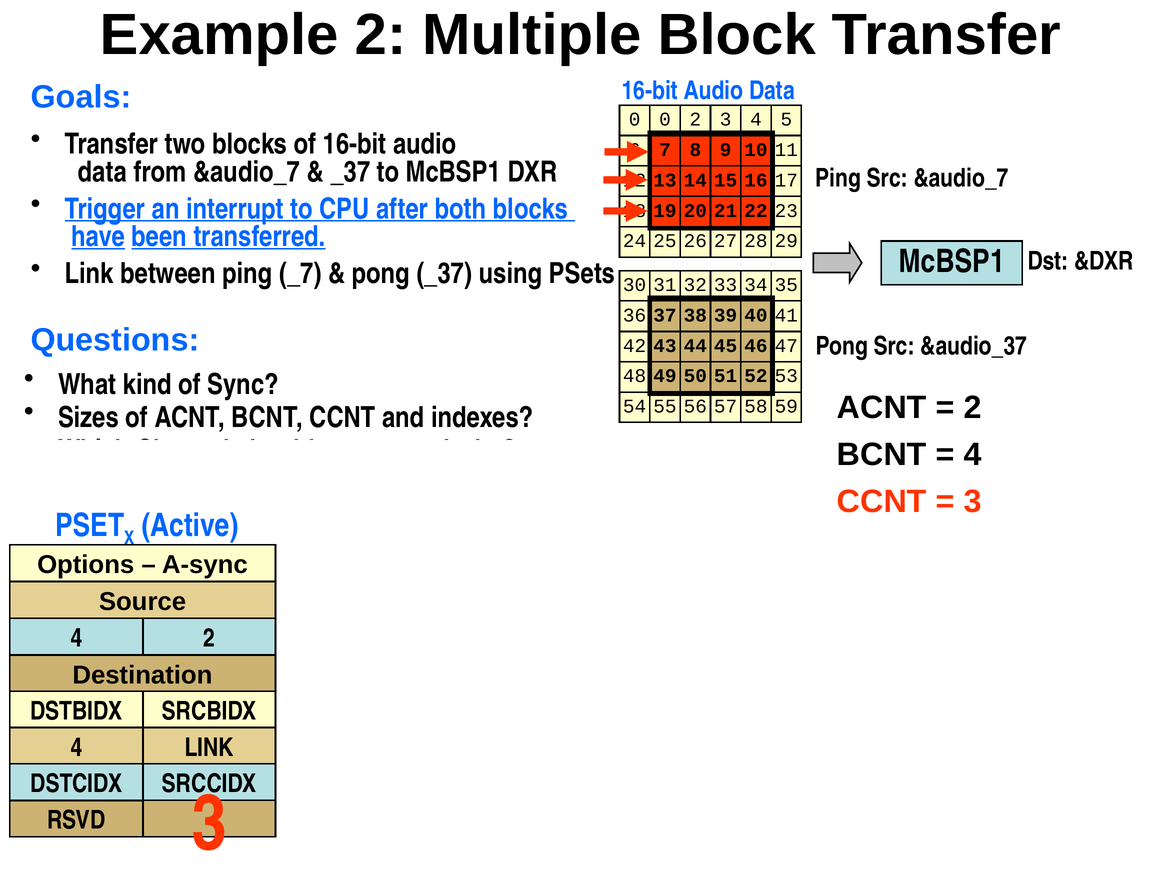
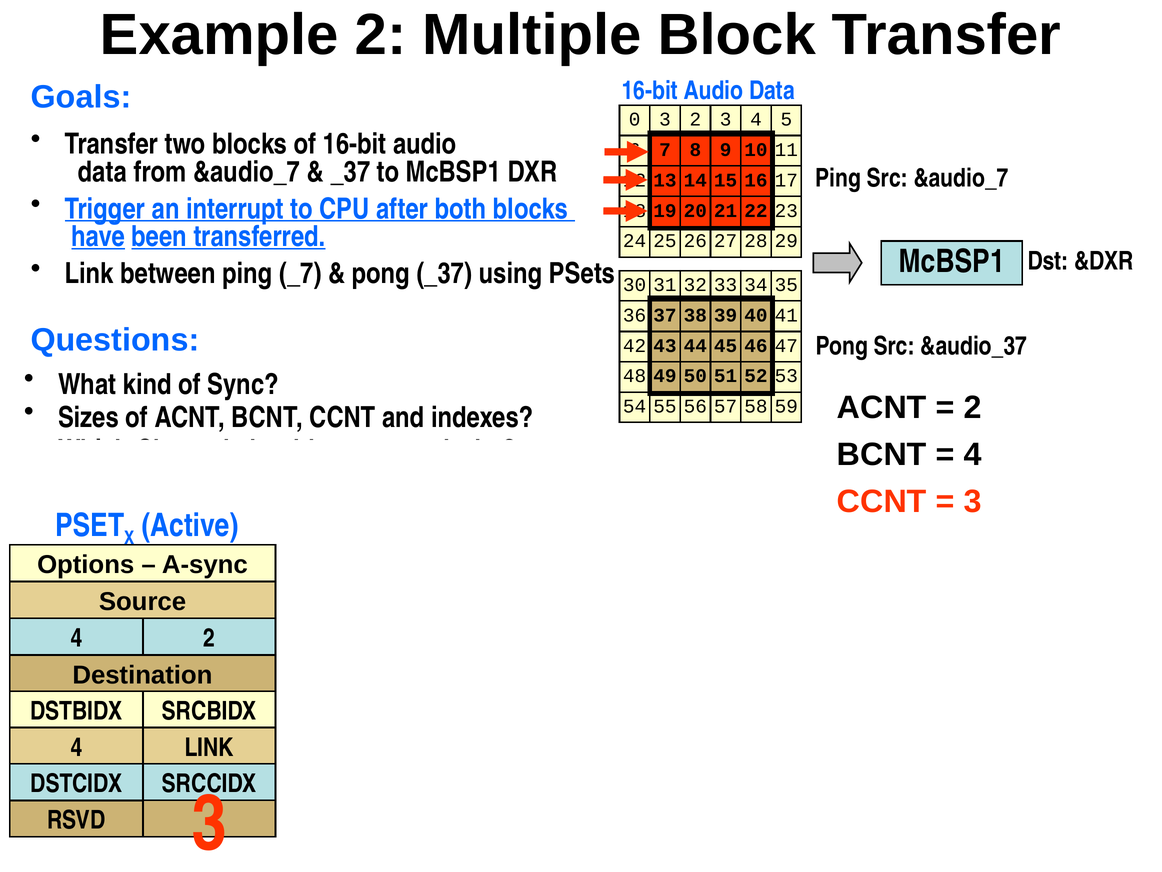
0: 0 -> 3 (665, 119)
